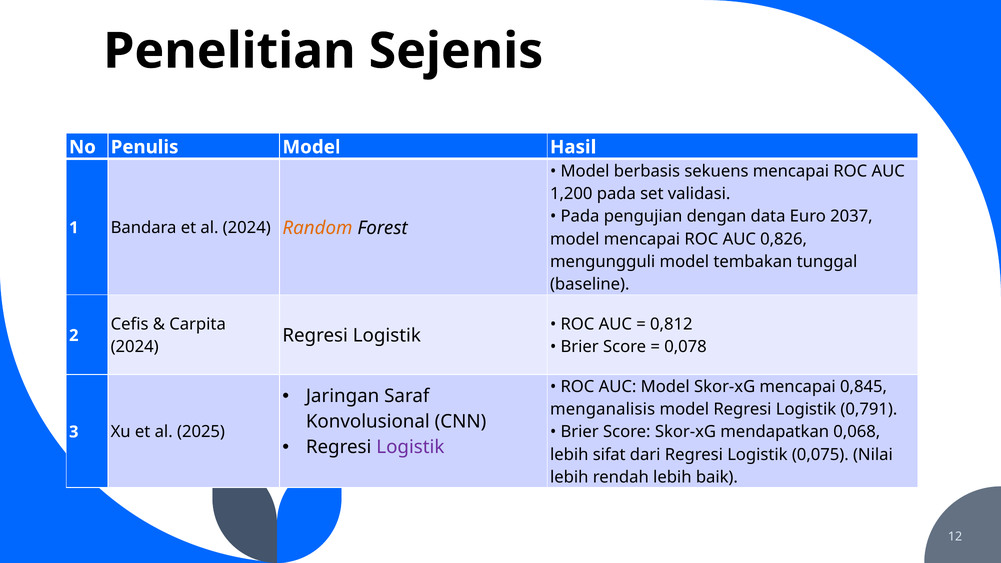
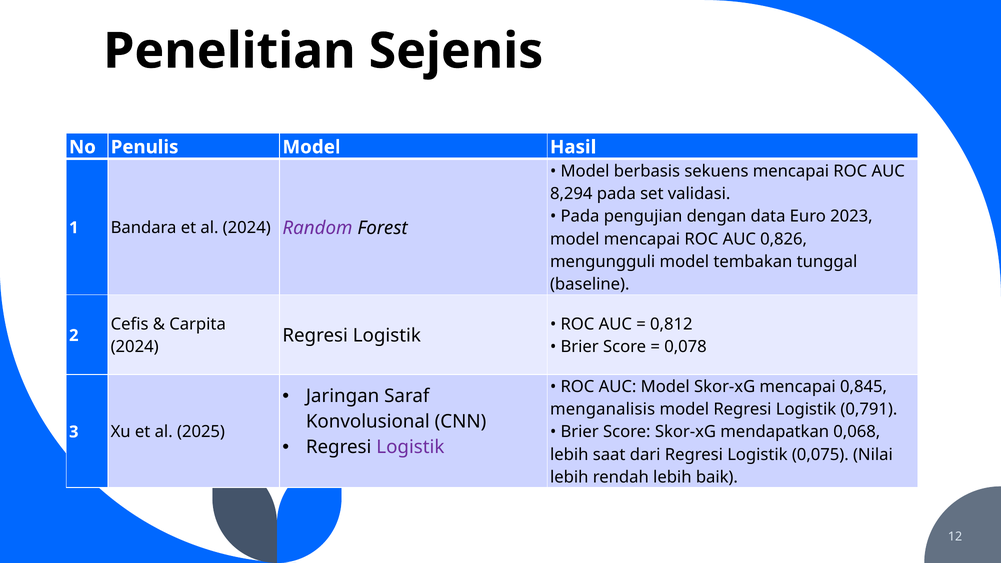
1,200: 1,200 -> 8,294 (571, 194)
2037: 2037 -> 2023 (851, 216)
Random colour: orange -> purple (318, 228)
sifat: sifat -> saat (609, 455)
